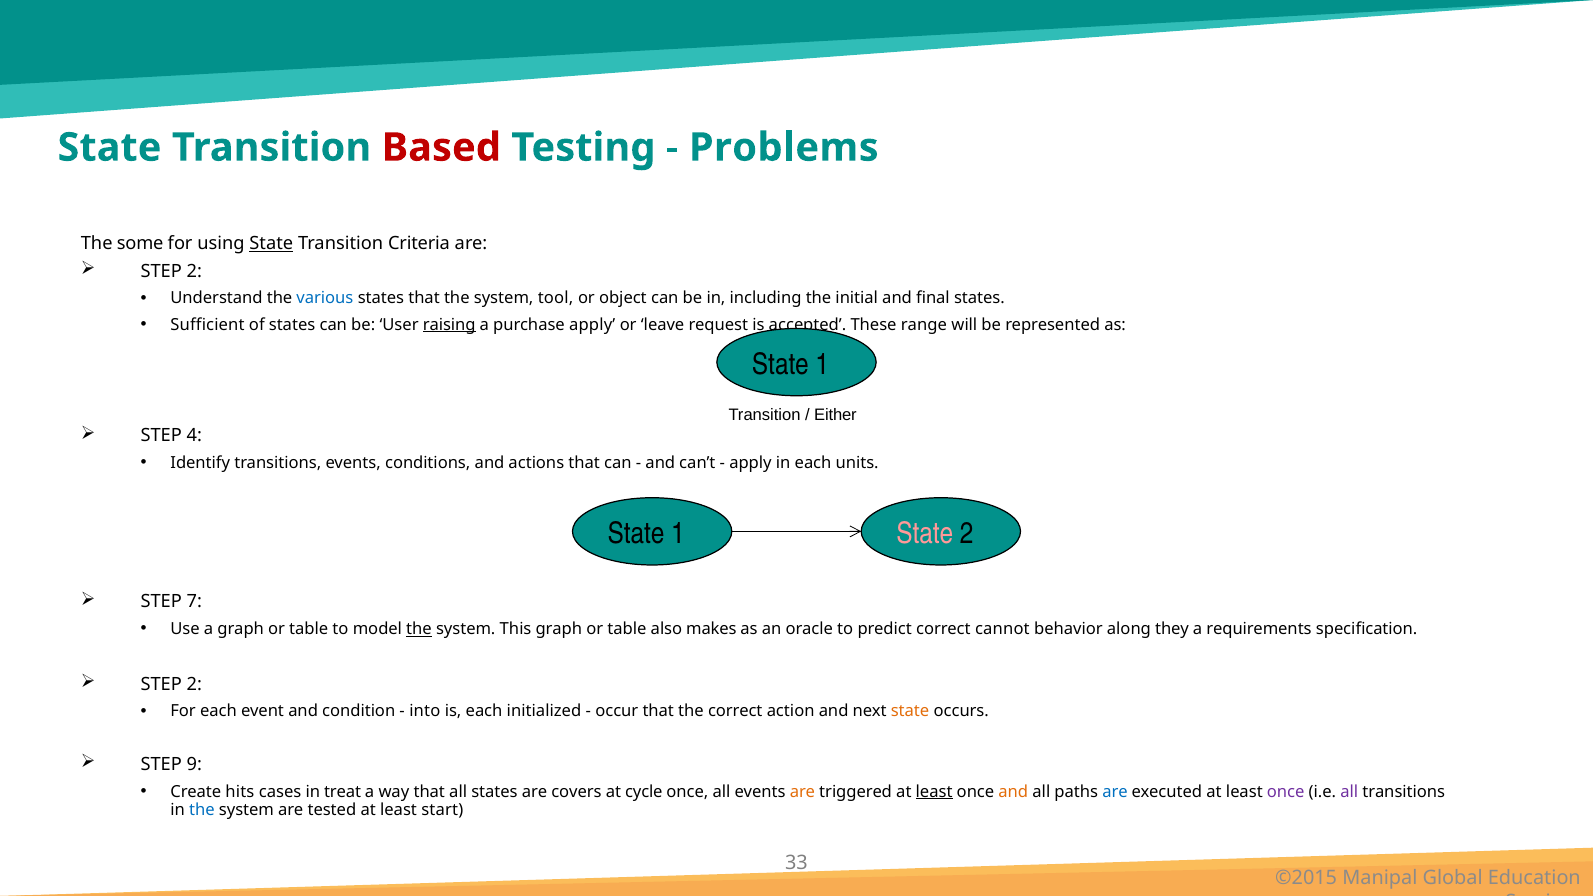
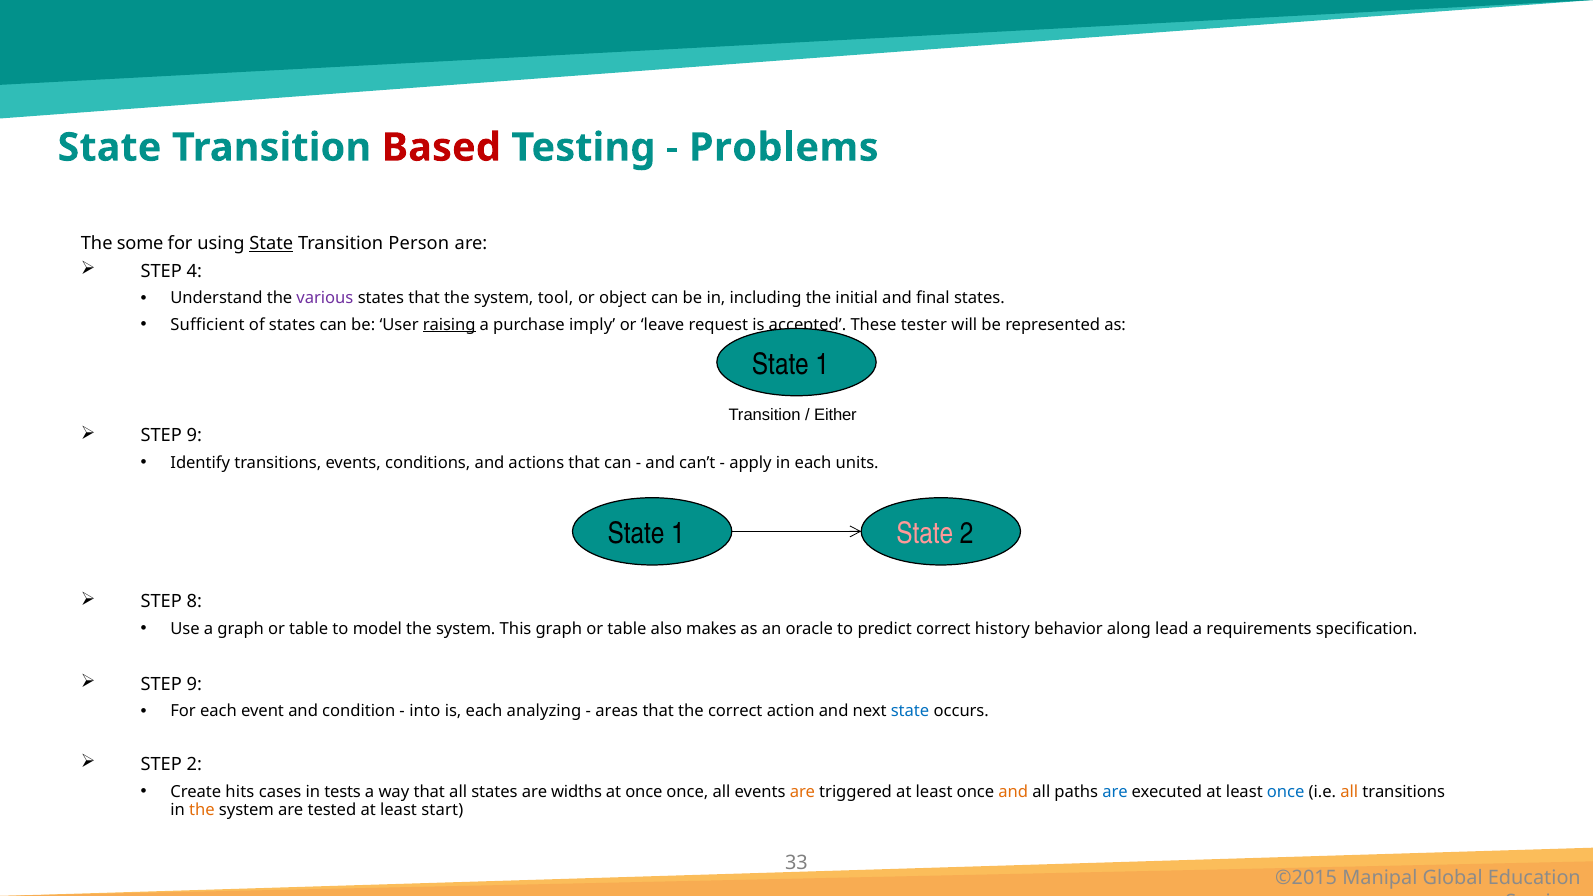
Criteria: Criteria -> Person (419, 243)
2: 2 -> 4 (194, 271)
various colour: blue -> purple (325, 298)
purchase apply: apply -> imply (592, 325)
range: range -> tester (924, 325)
4: 4 -> 9 (194, 436)
7: 7 -> 8 (194, 602)
the underline: present -> none (419, 629)
cannot: cannot -> history (1002, 629)
they: they -> lead (1172, 629)
2: 2 -> 9 (194, 684)
initialized: initialized -> analyzing (544, 711)
occur: occur -> areas (617, 711)
state colour: orange -> blue (910, 711)
STEP 9: 9 -> 2 (194, 765)
treat: treat -> tests (343, 792)
covers: covers -> widths (577, 792)
at cycle: cycle -> once (644, 792)
least underline: present -> none (934, 792)
once colour: purple -> blue (1286, 792)
all colour: purple -> orange (1349, 792)
the colour: blue -> orange (202, 810)
